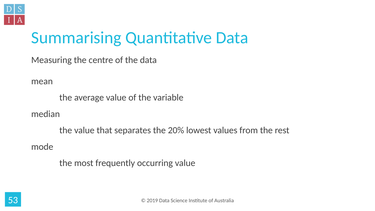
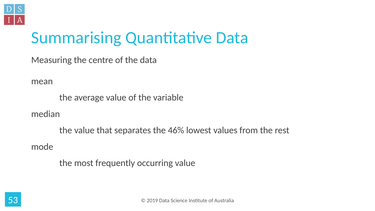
20%: 20% -> 46% (176, 130)
